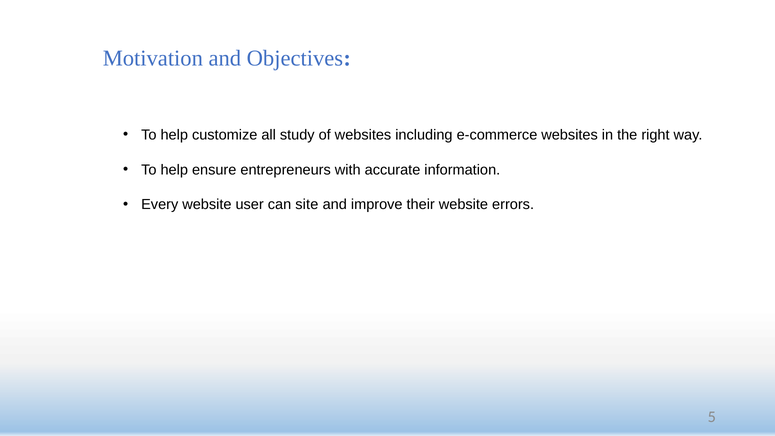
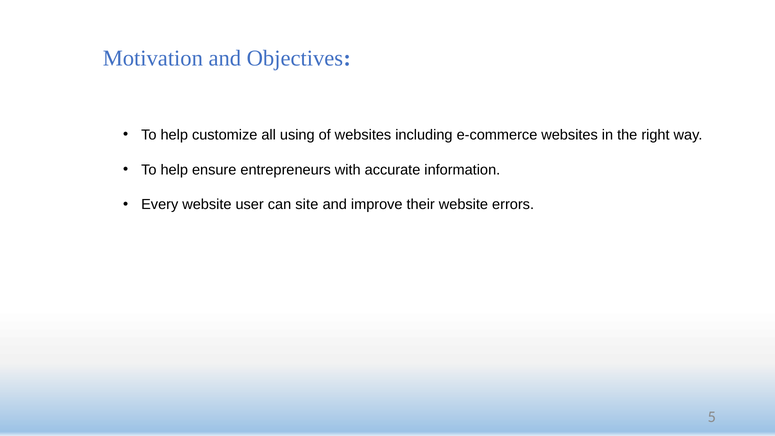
study: study -> using (297, 135)
